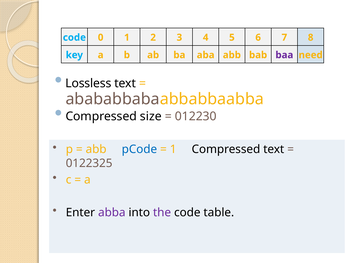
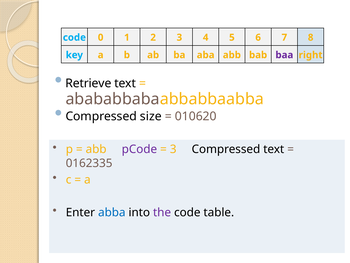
need: need -> right (311, 55)
Lossless: Lossless -> Retrieve (88, 83)
012230: 012230 -> 010620 (196, 116)
pCode colour: blue -> purple (139, 149)
1: 1 -> 3 (173, 149)
0122325: 0122325 -> 0162335 (89, 163)
abba colour: purple -> blue (112, 212)
